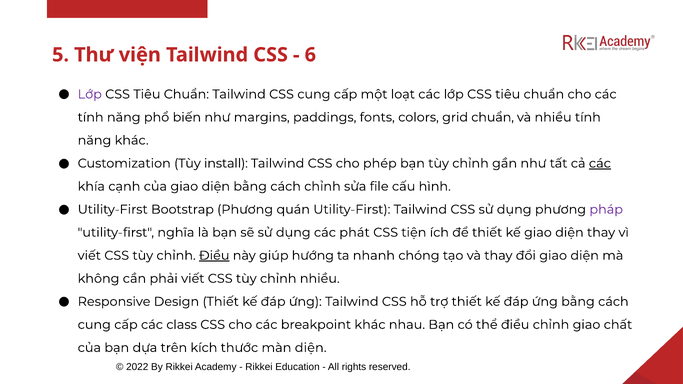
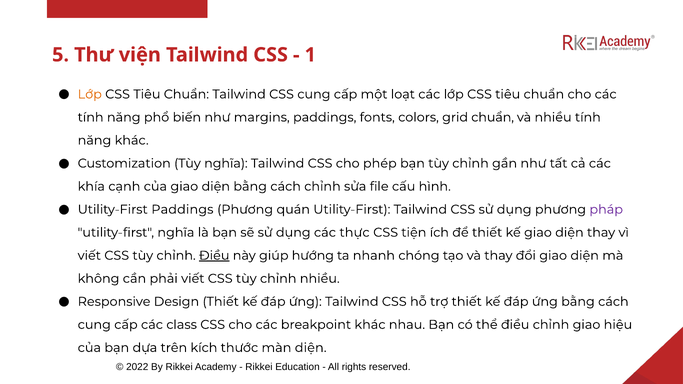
6: 6 -> 1 (310, 55)
Lớp colour: purple -> orange (90, 94)
Tùy install: install -> nghĩa (226, 163)
các underline: present -> none (600, 163)
Utility-First Bootstrap: Bootstrap -> Paddings (182, 210)
phát: phát -> thực (355, 233)
chất: chất -> hiệu (618, 325)
